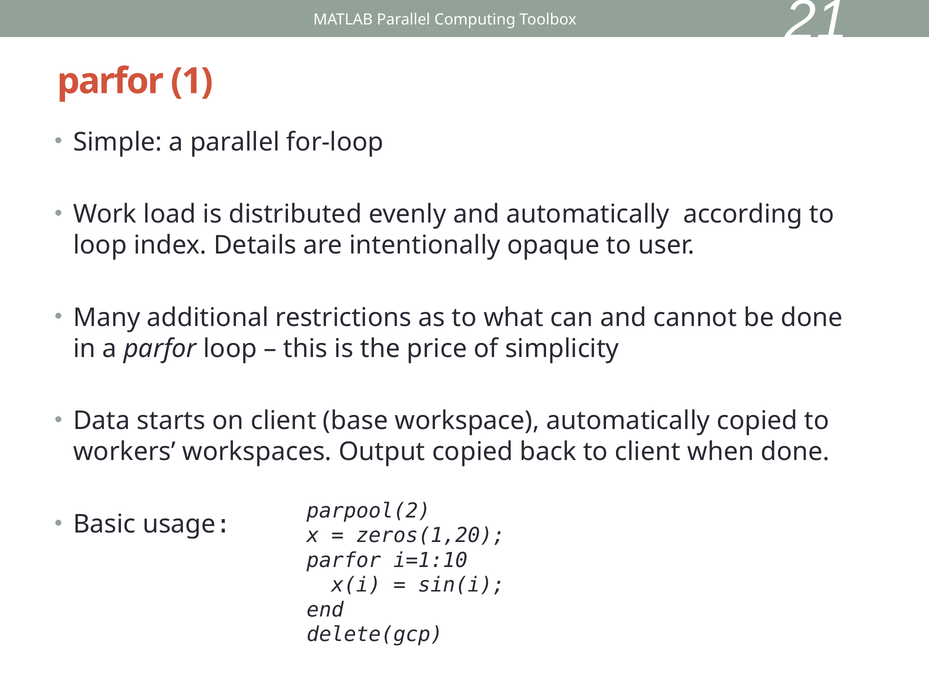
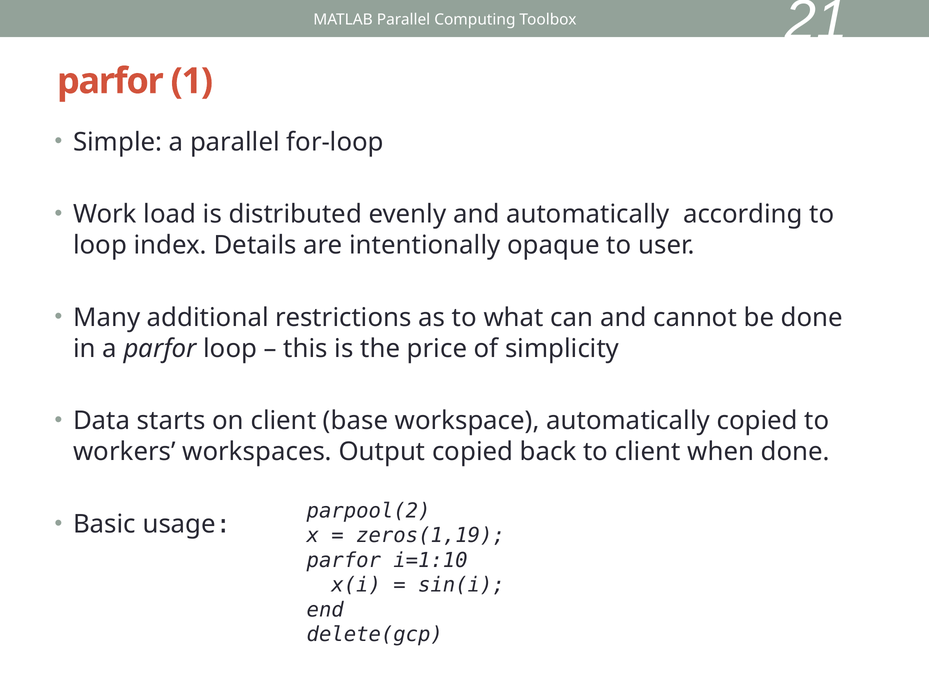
zeros(1,20: zeros(1,20 -> zeros(1,19 (431, 535)
